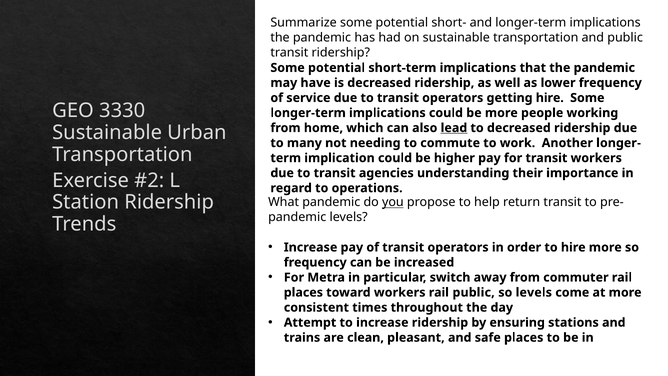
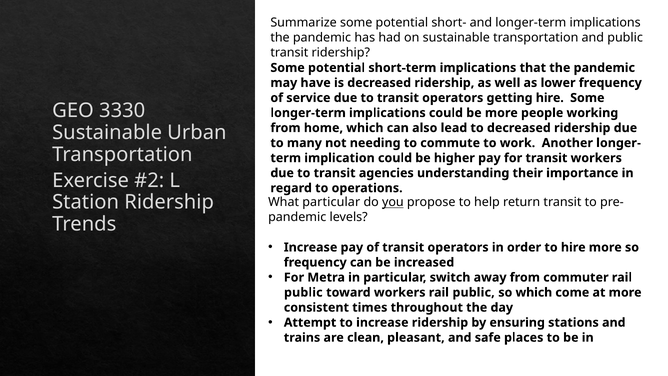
lead underline: present -> none (454, 128)
What pandemic: pandemic -> particular (331, 202)
places: places -> public (303, 292)
so levels: levels -> which (534, 292)
